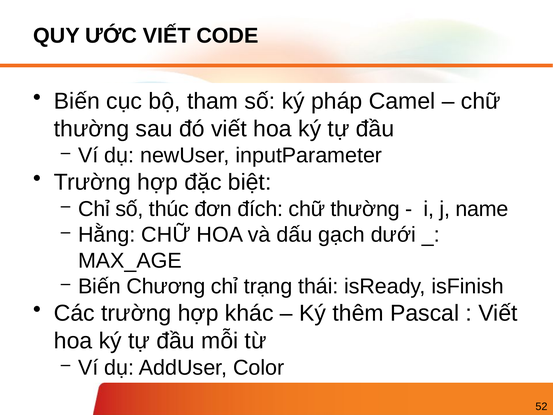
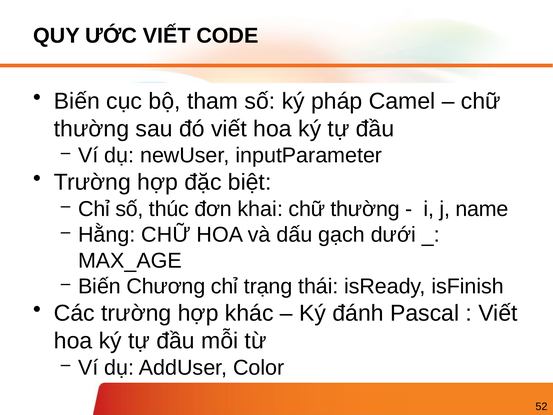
đích: đích -> khai (260, 209)
thêm: thêm -> đánh (358, 313)
